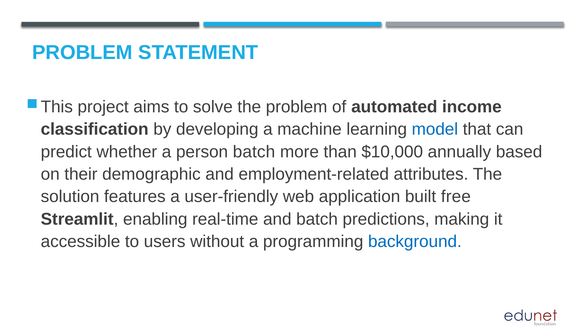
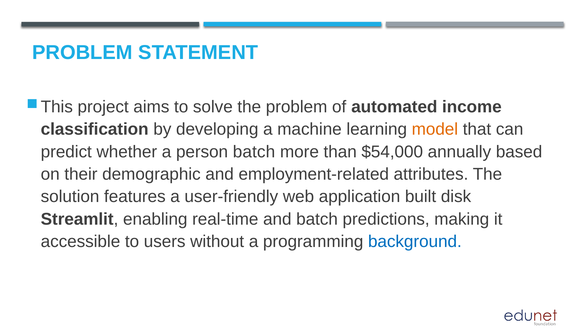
model colour: blue -> orange (435, 129)
$10,000: $10,000 -> $54,000 (392, 152)
free: free -> disk (456, 197)
